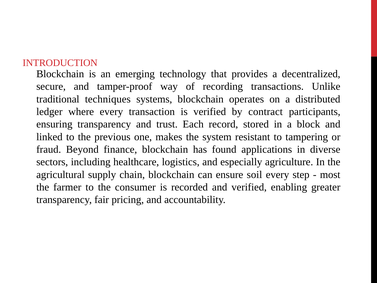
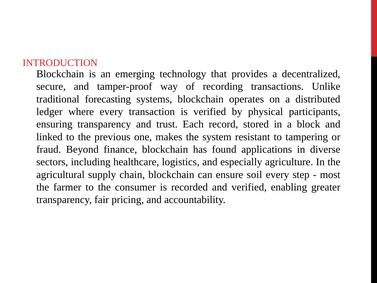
techniques: techniques -> forecasting (108, 99)
contract: contract -> physical (266, 112)
